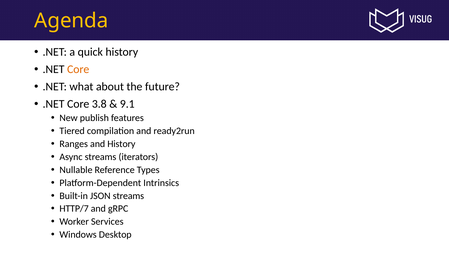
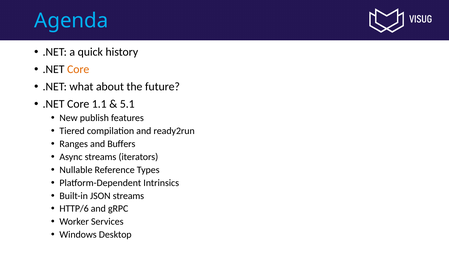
Agenda colour: yellow -> light blue (71, 21)
3.8: 3.8 -> 1.1 (99, 104)
9.1: 9.1 -> 5.1 (127, 104)
and History: History -> Buffers (121, 144)
HTTP/7: HTTP/7 -> HTTP/6 (74, 208)
